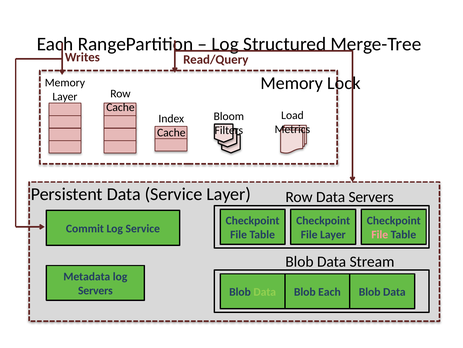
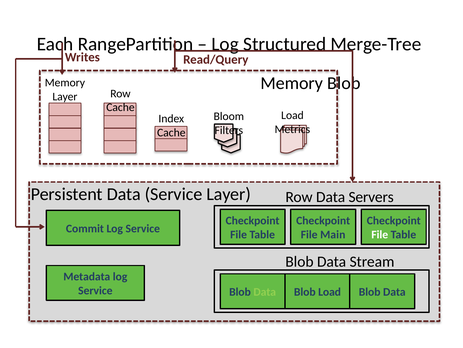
Memory Lock: Lock -> Blob (344, 83)
File Layer: Layer -> Main (333, 234)
File colour: pink -> white (380, 234)
Servers: Servers -> Service (95, 290)
Blob Each: Each -> Load (330, 291)
